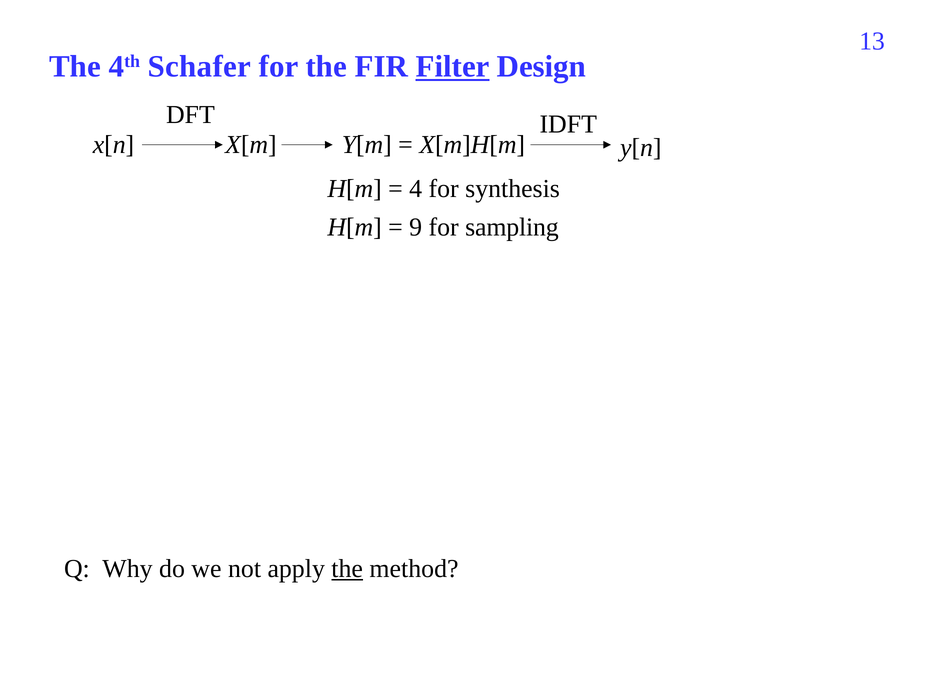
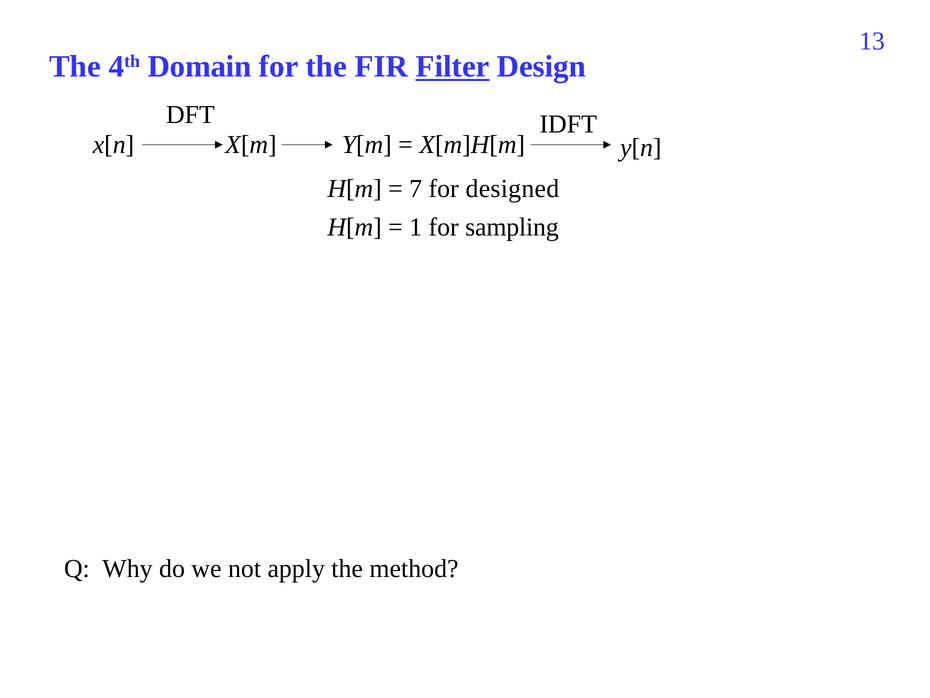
Schafer: Schafer -> Domain (200, 66)
4: 4 -> 7 (416, 188)
synthesis: synthesis -> designed (512, 188)
9: 9 -> 1 (416, 227)
the underline: present -> none (347, 568)
